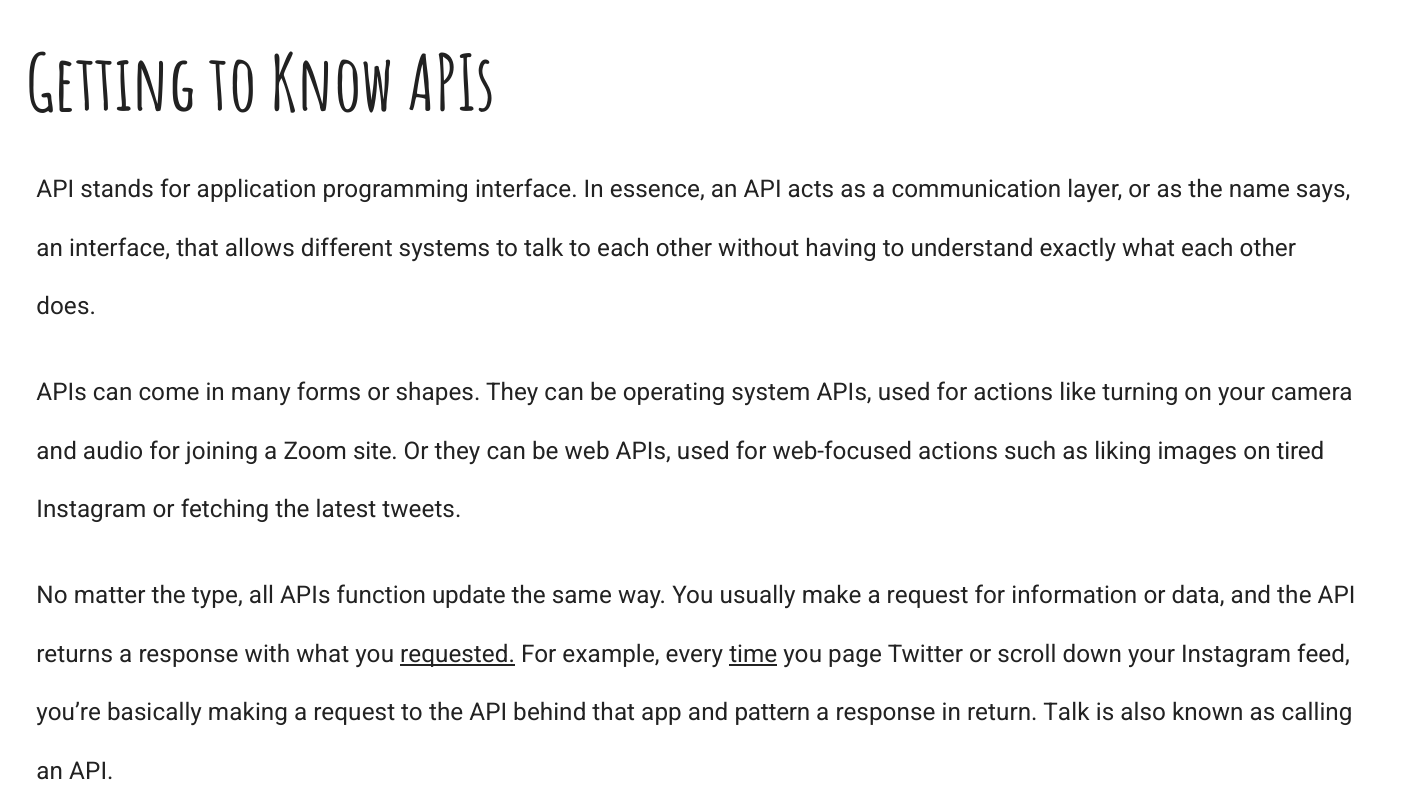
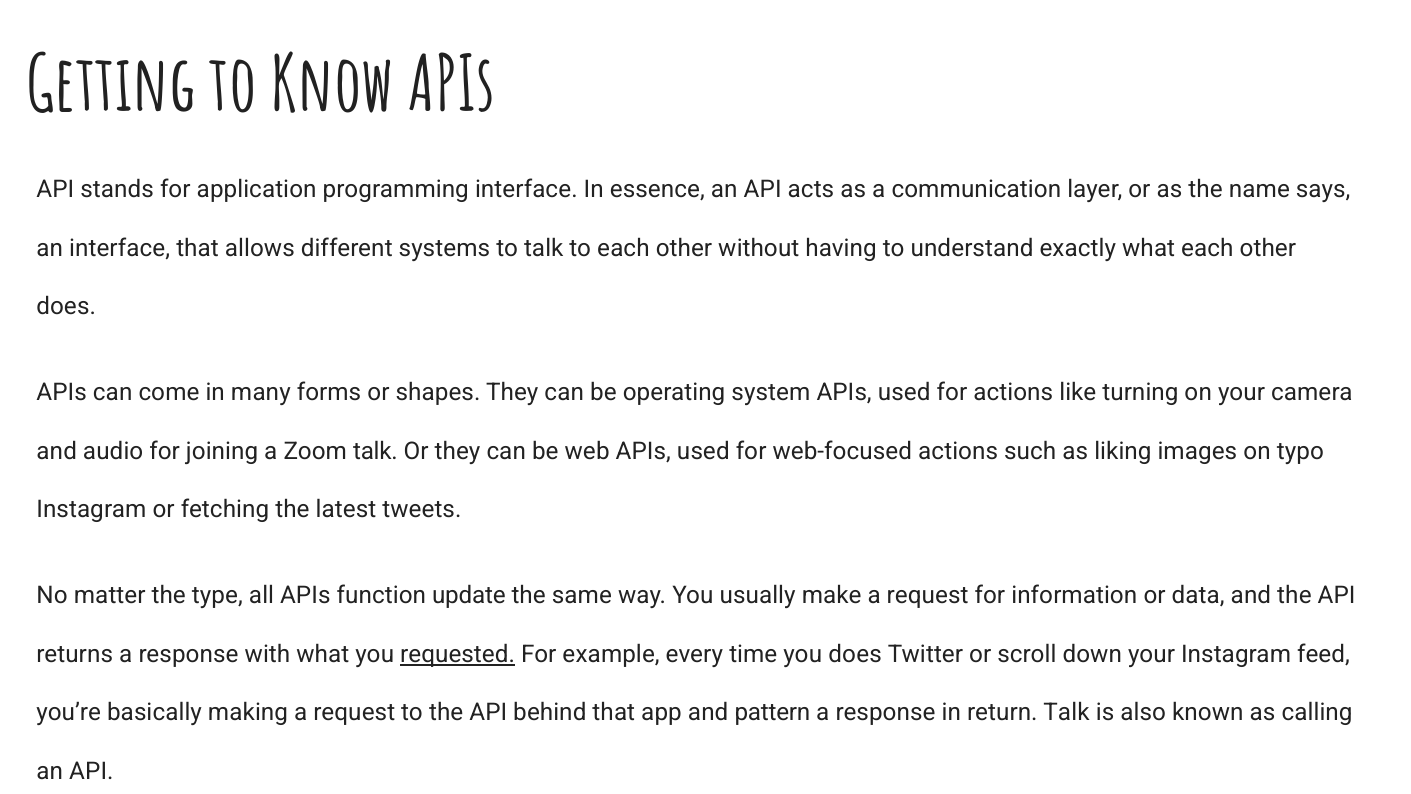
Zoom site: site -> talk (375, 451)
tired: tired -> typo (1300, 451)
time underline: present -> none (753, 654)
you page: page -> does (855, 654)
